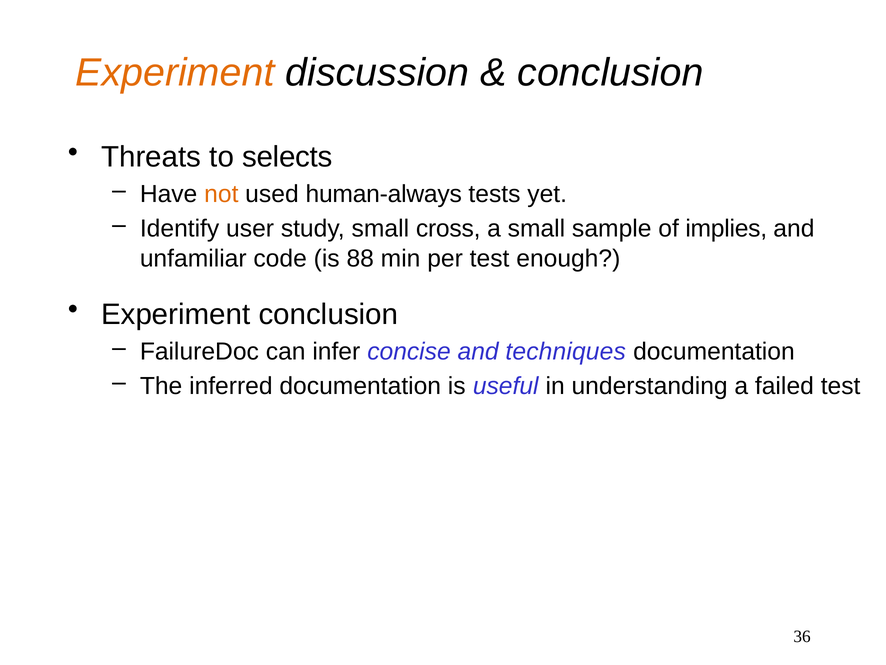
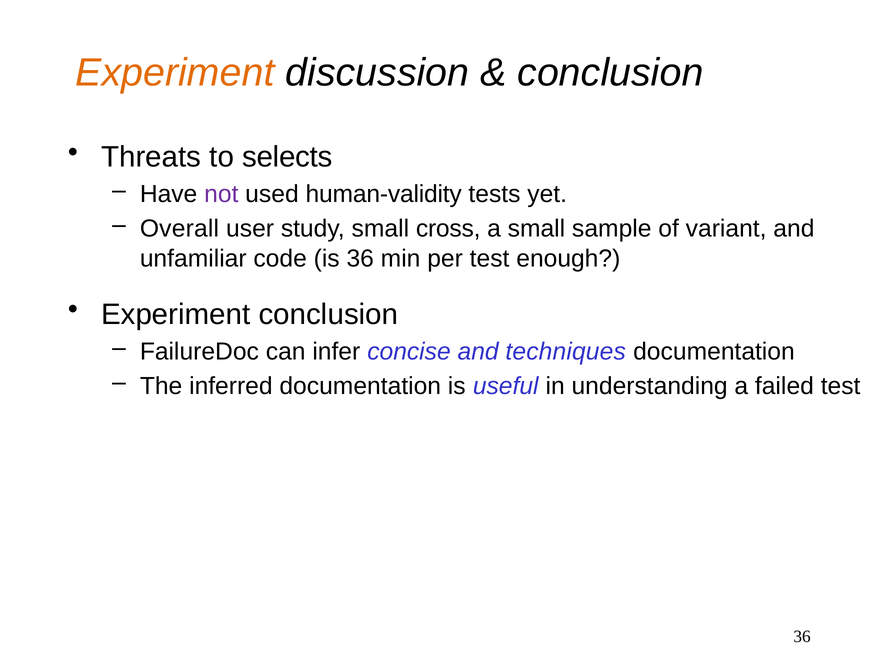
not colour: orange -> purple (221, 194)
human-always: human-always -> human-validity (384, 194)
Identify: Identify -> Overall (179, 229)
implies: implies -> variant (726, 229)
is 88: 88 -> 36 (360, 258)
